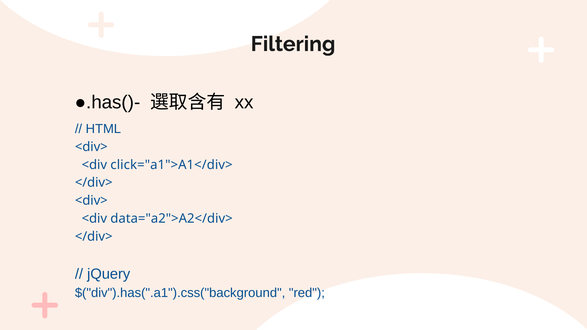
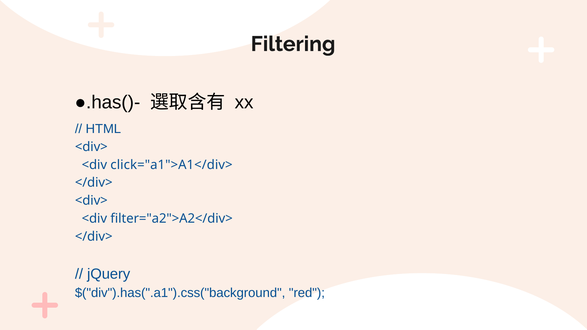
data="a2">A2</div>: data="a2">A2</div> -> filter="a2">A2</div> (172, 219)
